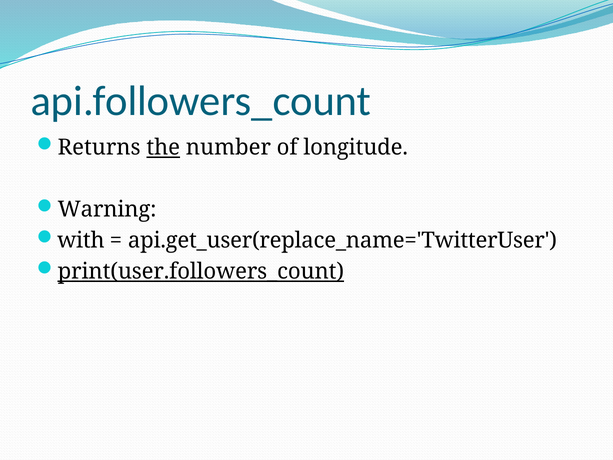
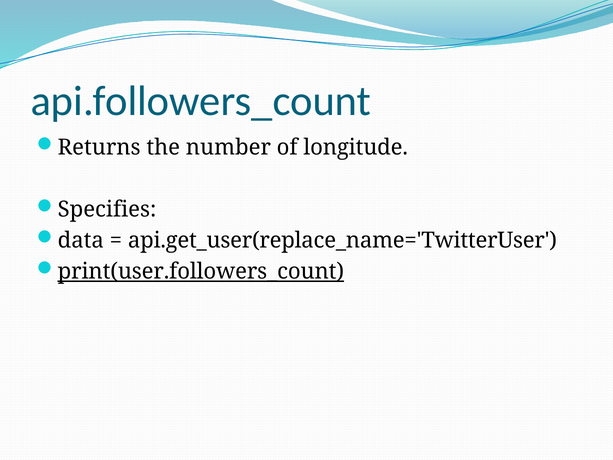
the underline: present -> none (163, 148)
Warning: Warning -> Specifies (107, 210)
with: with -> data (81, 240)
